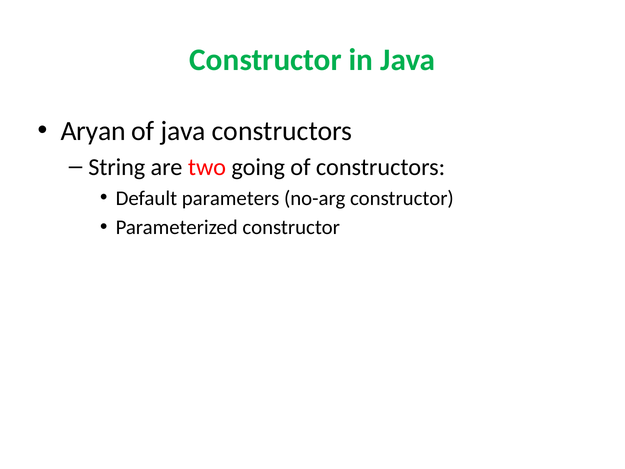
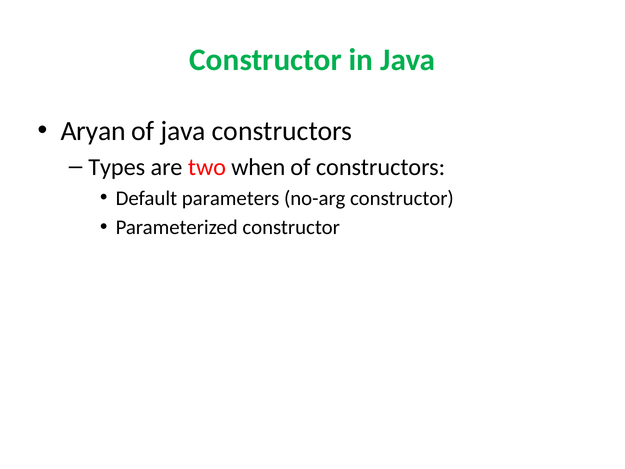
String: String -> Types (117, 167)
going: going -> when (258, 167)
